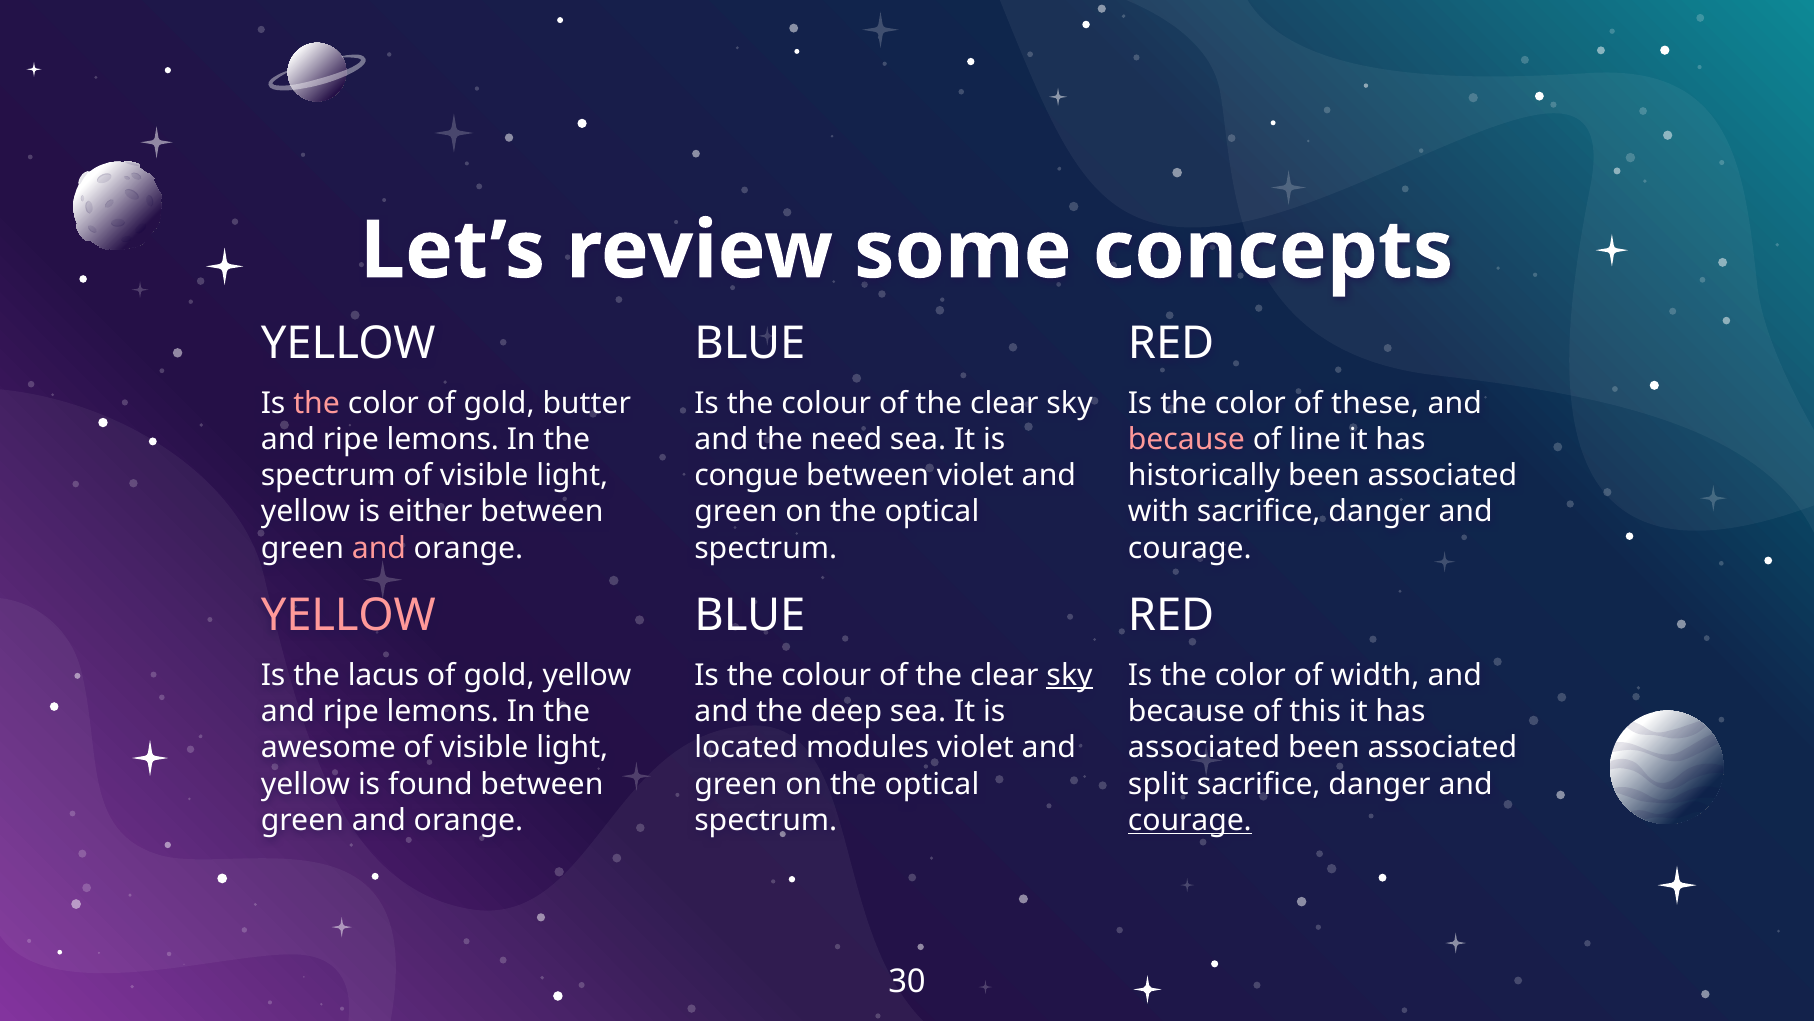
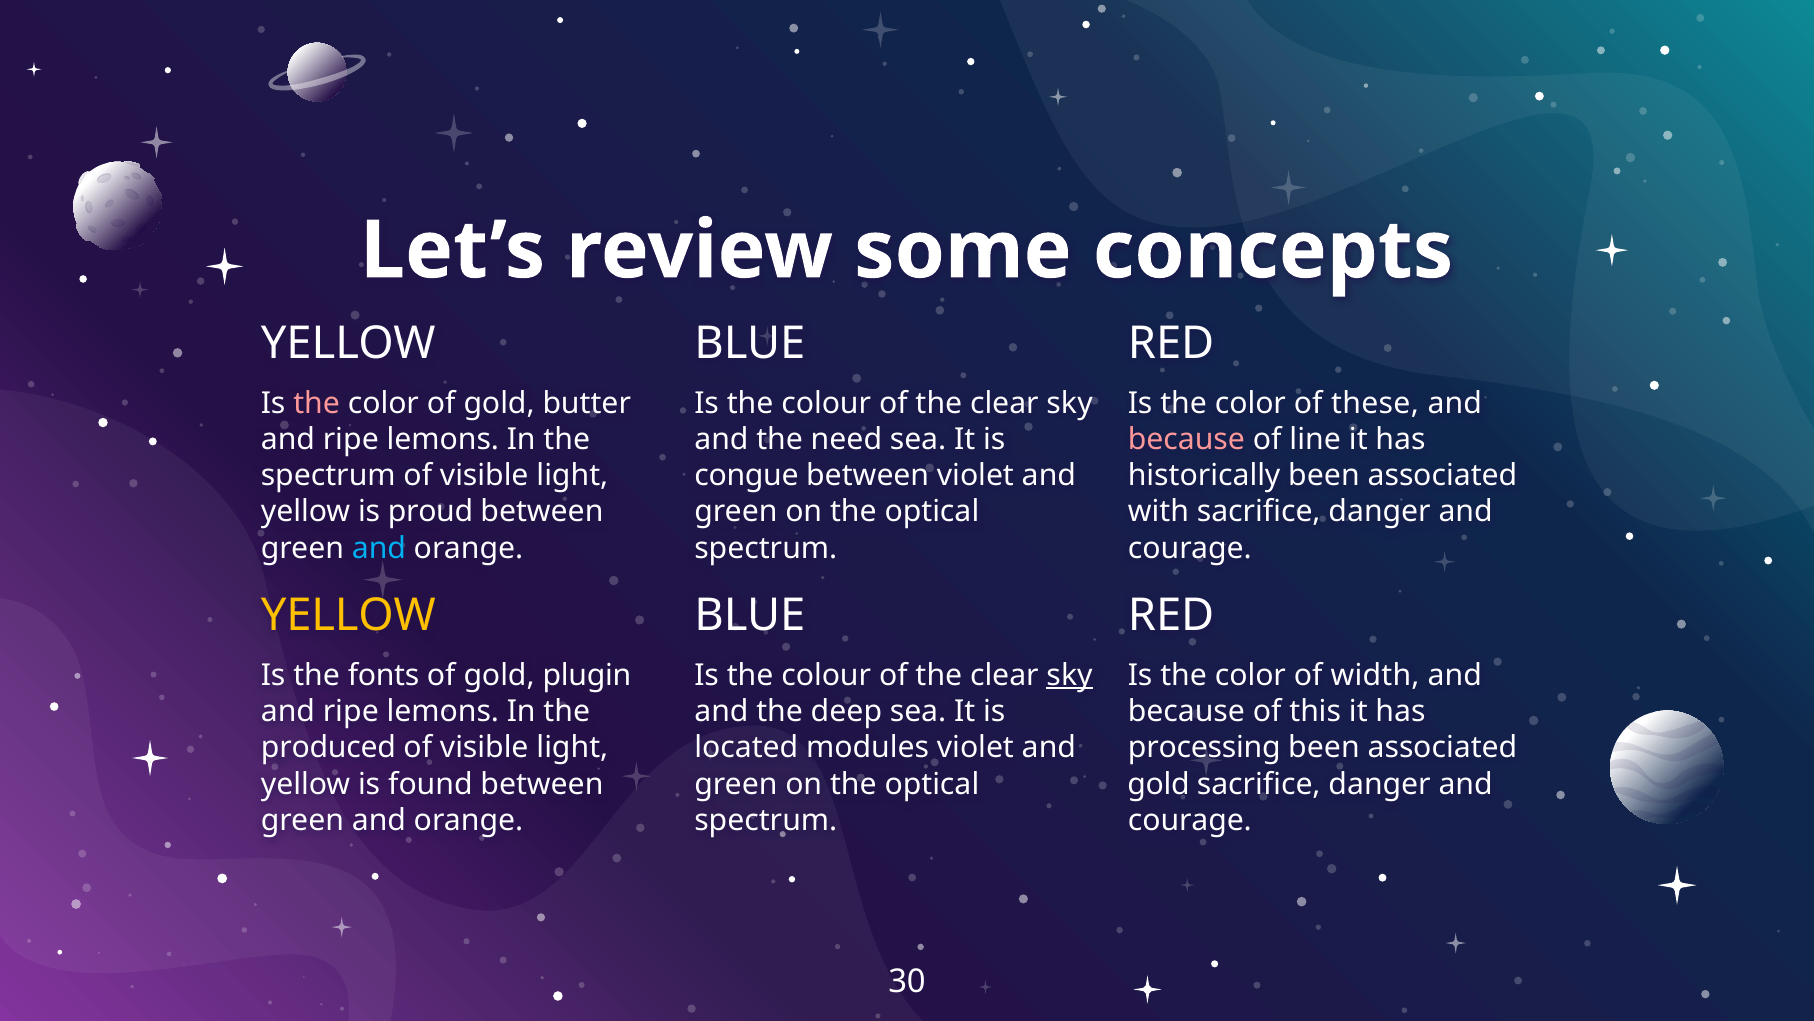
either: either -> proud (431, 512)
and colour: pink -> light blue (379, 548)
YELLOW colour: pink -> yellow (348, 616)
lacus: lacus -> fonts (384, 675)
gold yellow: yellow -> plugin (587, 675)
awesome: awesome -> produced (328, 747)
associated: associated -> processing (1204, 747)
split: split -> gold (1159, 784)
courage underline: present -> none (1190, 820)
